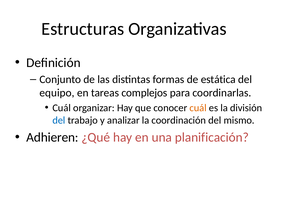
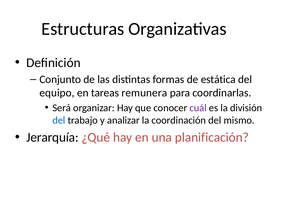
complejos: complejos -> remunera (144, 93)
Cuál: Cuál -> Será (62, 108)
cuál colour: orange -> purple (198, 108)
Adhieren: Adhieren -> Jerarquía (52, 137)
